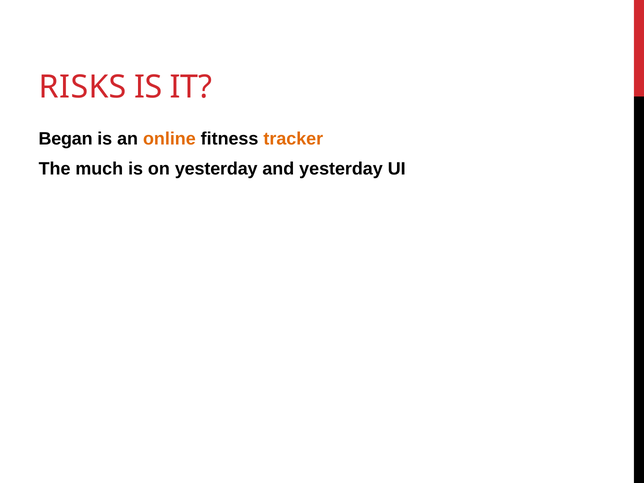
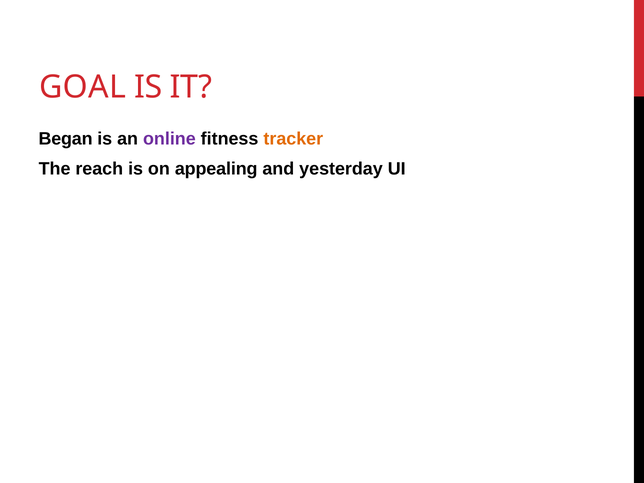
RISKS: RISKS -> GOAL (83, 87)
online colour: orange -> purple (169, 139)
much: much -> reach (99, 169)
on yesterday: yesterday -> appealing (216, 169)
